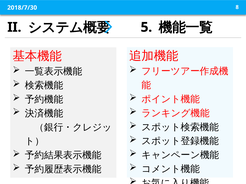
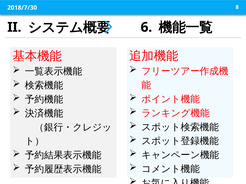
5: 5 -> 6 (146, 27)
